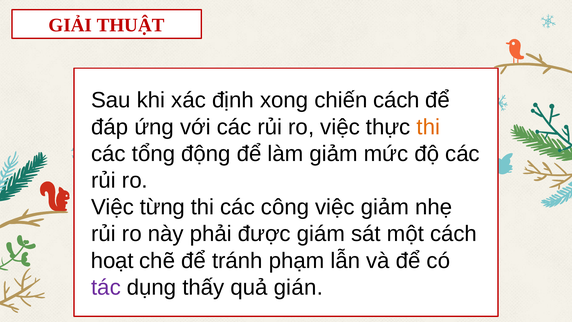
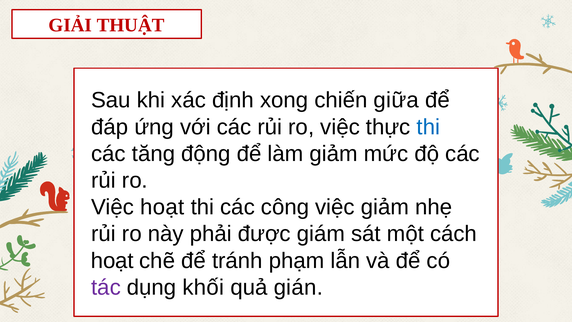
chiến cách: cách -> giữa (396, 100)
thi colour: orange -> blue (428, 127)
tổng: tổng -> tăng (153, 154)
Việc từng: từng -> hoạt (162, 207)
thấy: thấy -> khối (203, 287)
